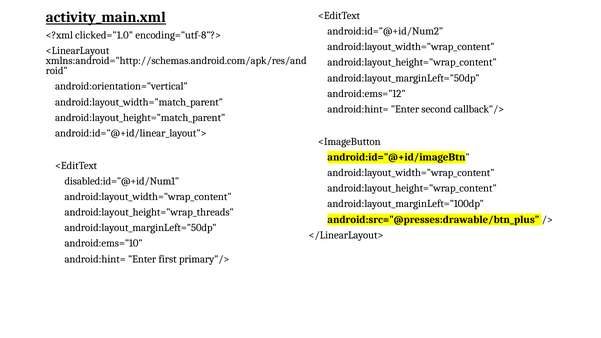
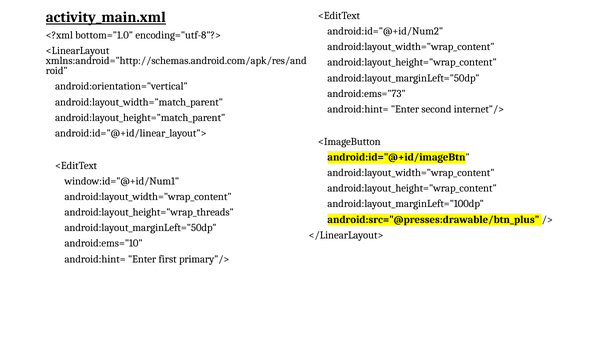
clicked="1.0: clicked="1.0 -> bottom="1.0 (104, 35)
android:ems="12: android:ems="12 -> android:ems="73 (367, 94)
callback"/>: callback"/> -> internet"/> (479, 109)
disabled:id="@+id/Num1: disabled:id="@+id/Num1 -> window:id="@+id/Num1 (122, 181)
